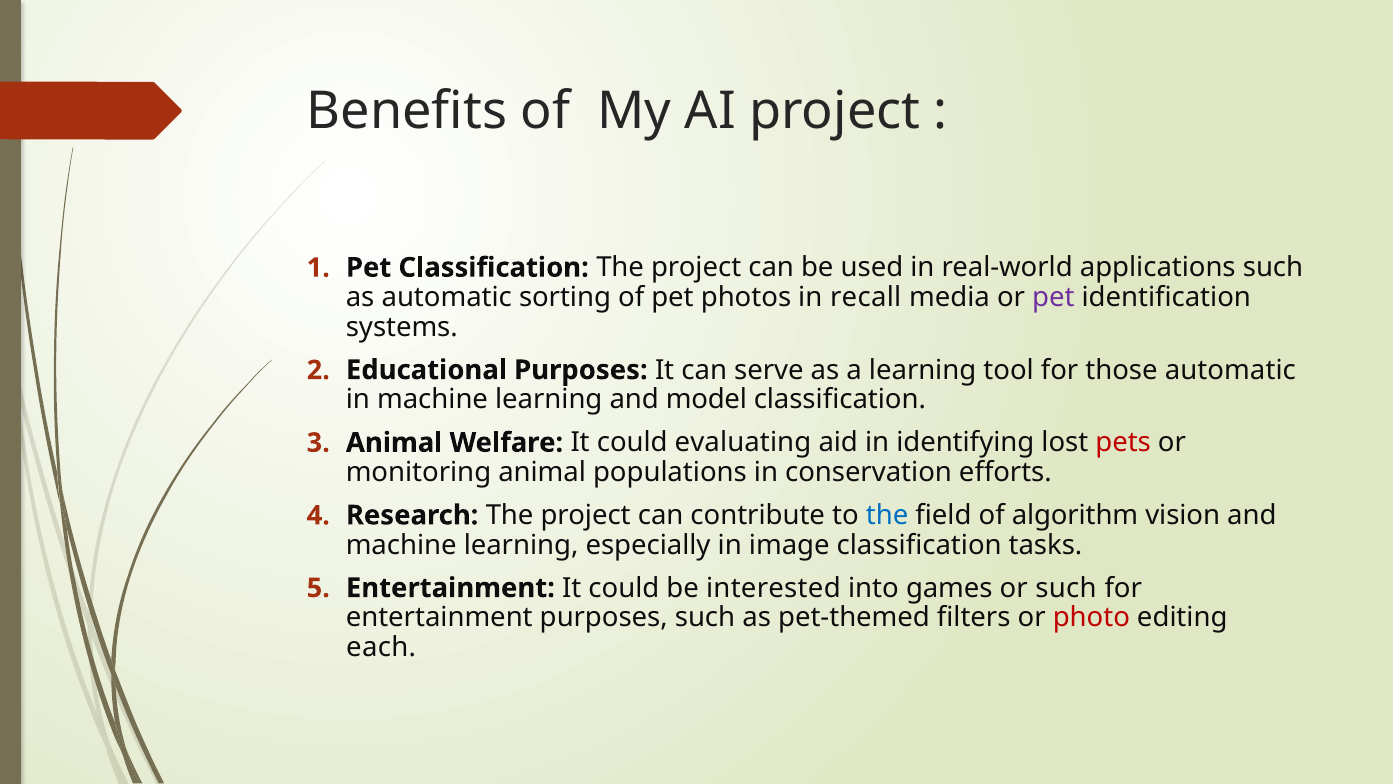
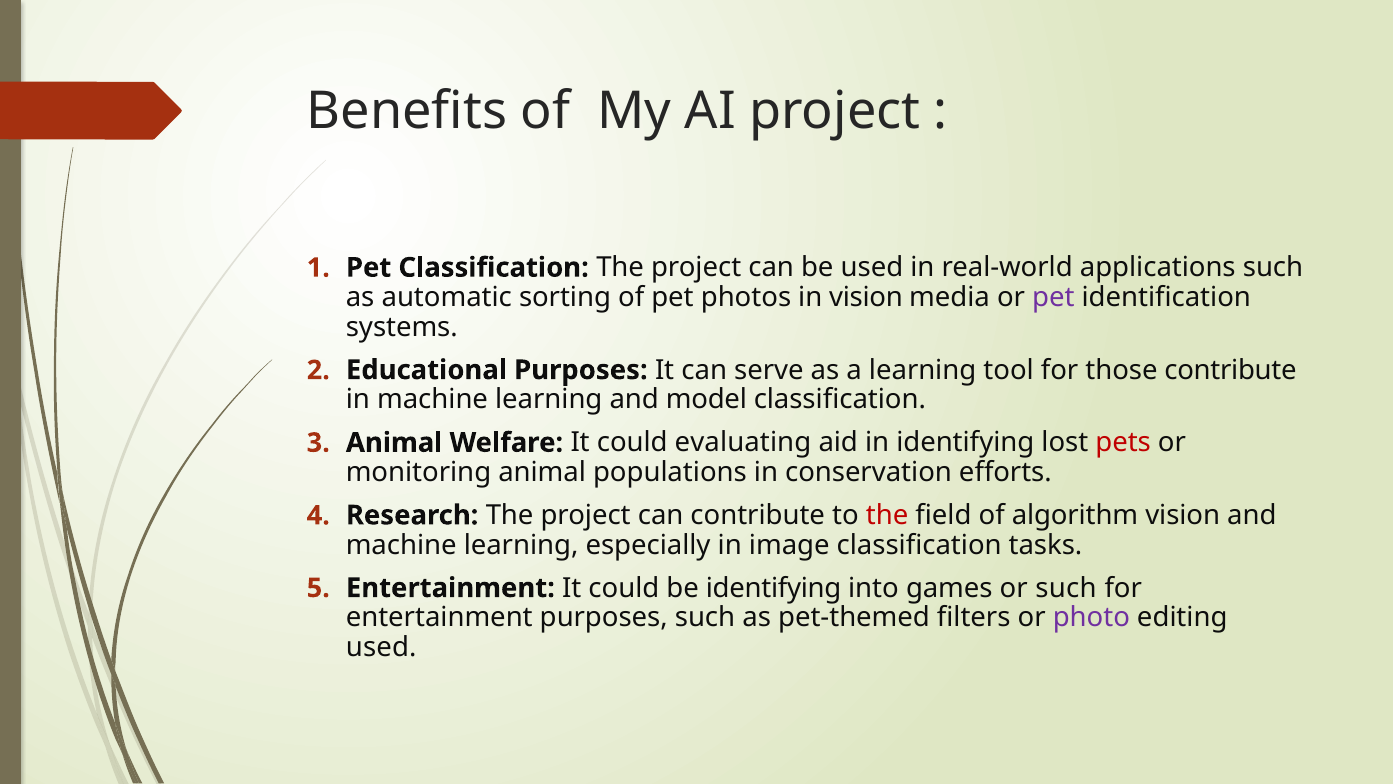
in recall: recall -> vision (866, 297)
those automatic: automatic -> contribute (1231, 370)
the colour: blue -> red (887, 515)
be interested: interested -> identifying (774, 588)
photo colour: red -> purple (1091, 617)
each: each -> used (381, 647)
